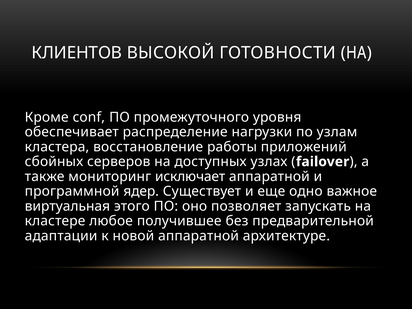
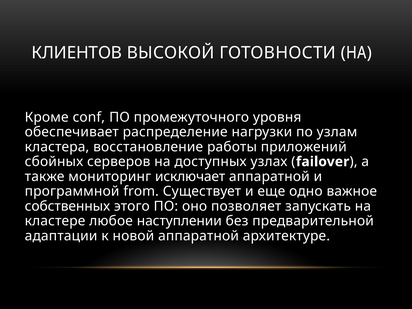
ядер: ядер -> from (141, 191)
виртуальная: виртуальная -> собственных (67, 206)
получившее: получившее -> наступлении (179, 221)
